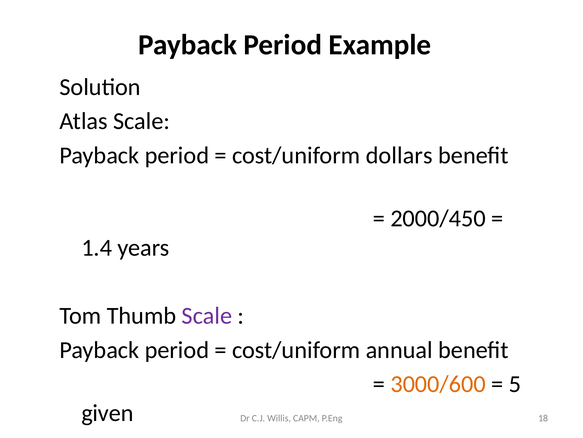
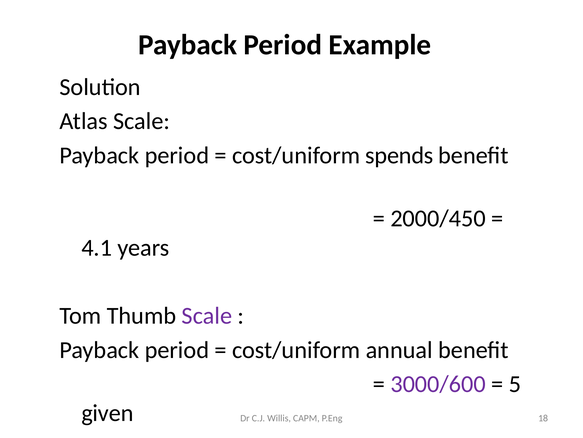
dollars: dollars -> spends (399, 155)
1.4: 1.4 -> 4.1 (97, 247)
3000/600 colour: orange -> purple (438, 383)
